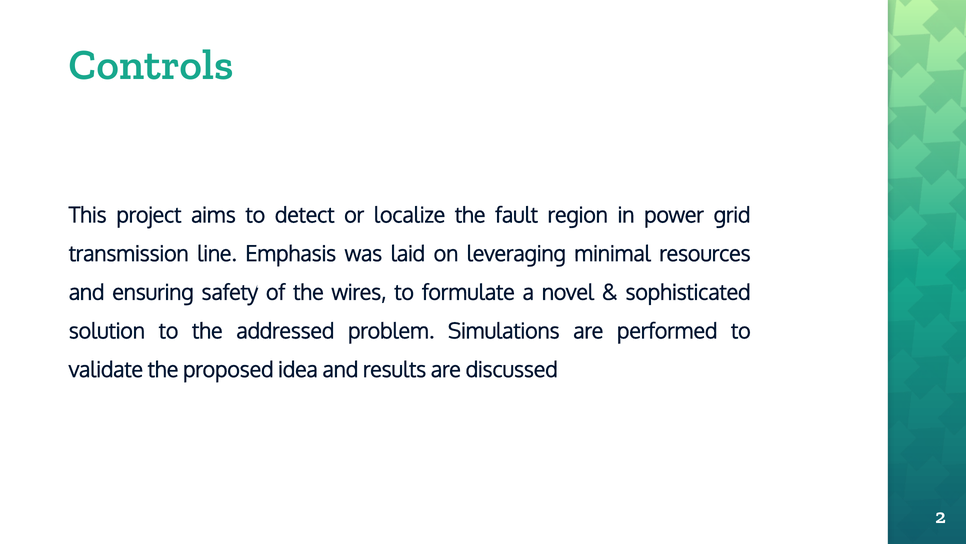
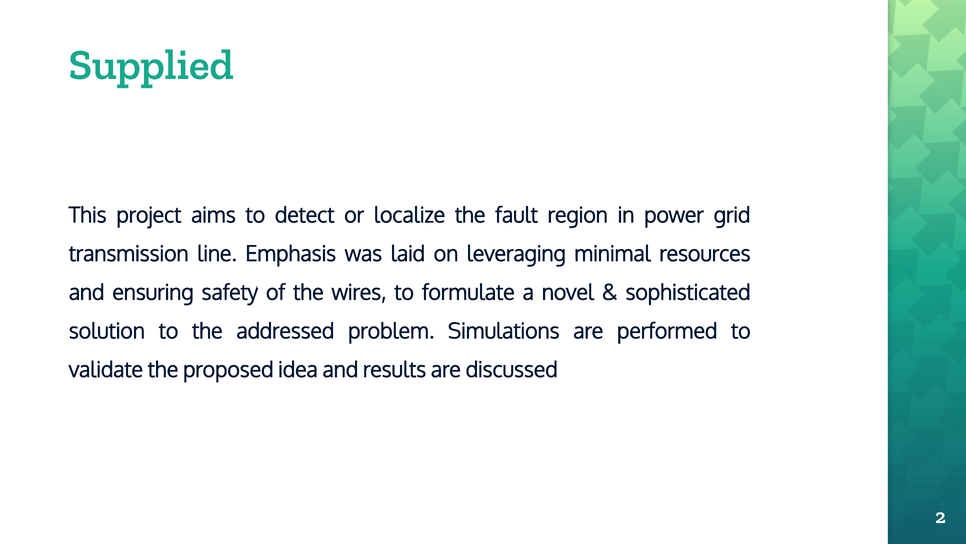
Controls: Controls -> Supplied (151, 65)
